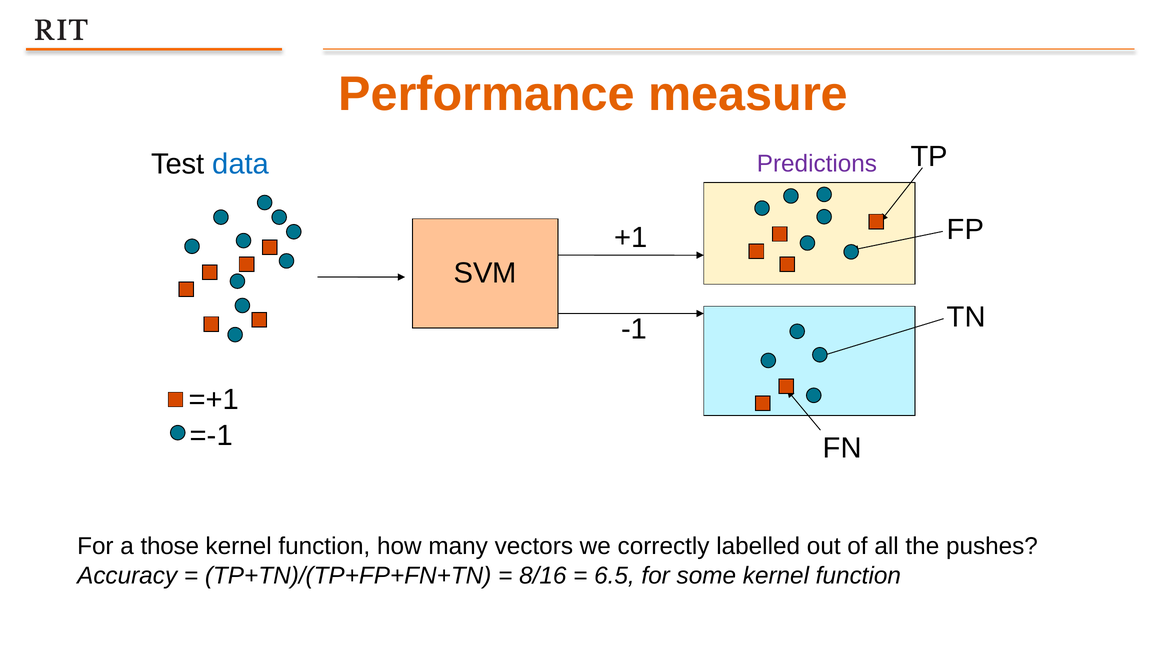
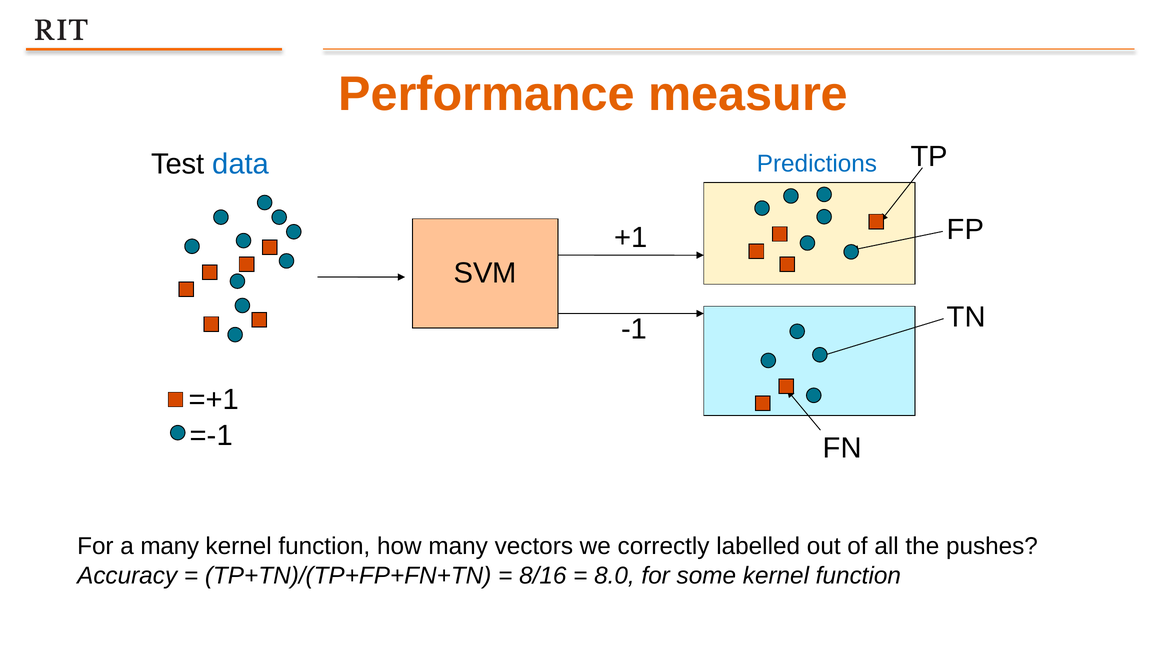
Predictions colour: purple -> blue (817, 164)
a those: those -> many (170, 546)
6.5: 6.5 -> 8.0 (614, 575)
